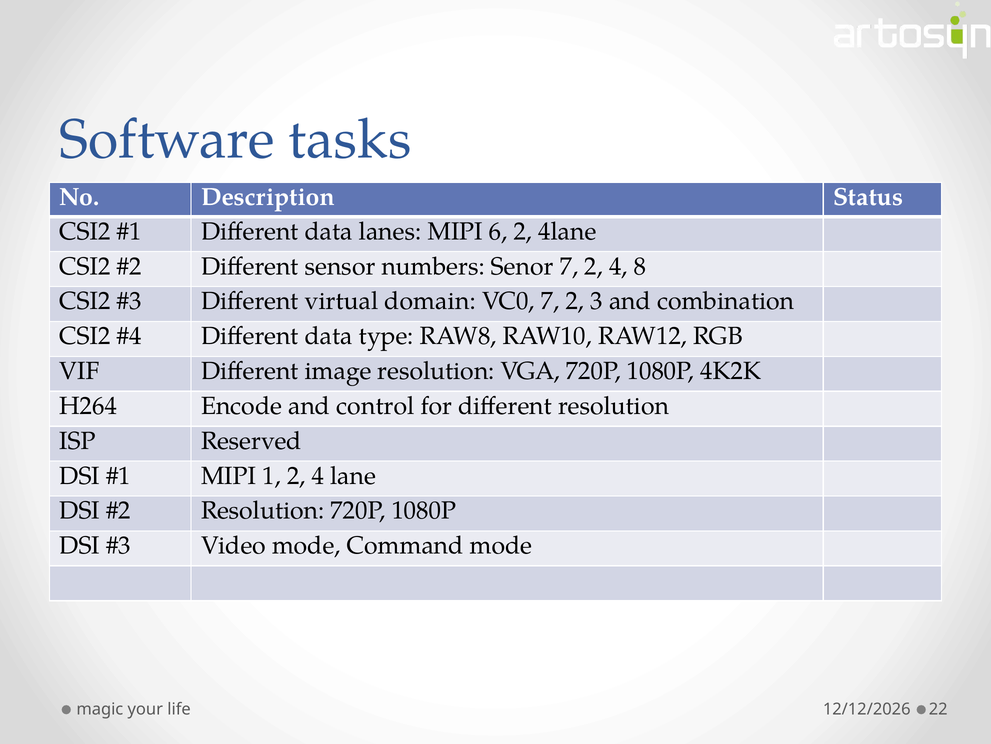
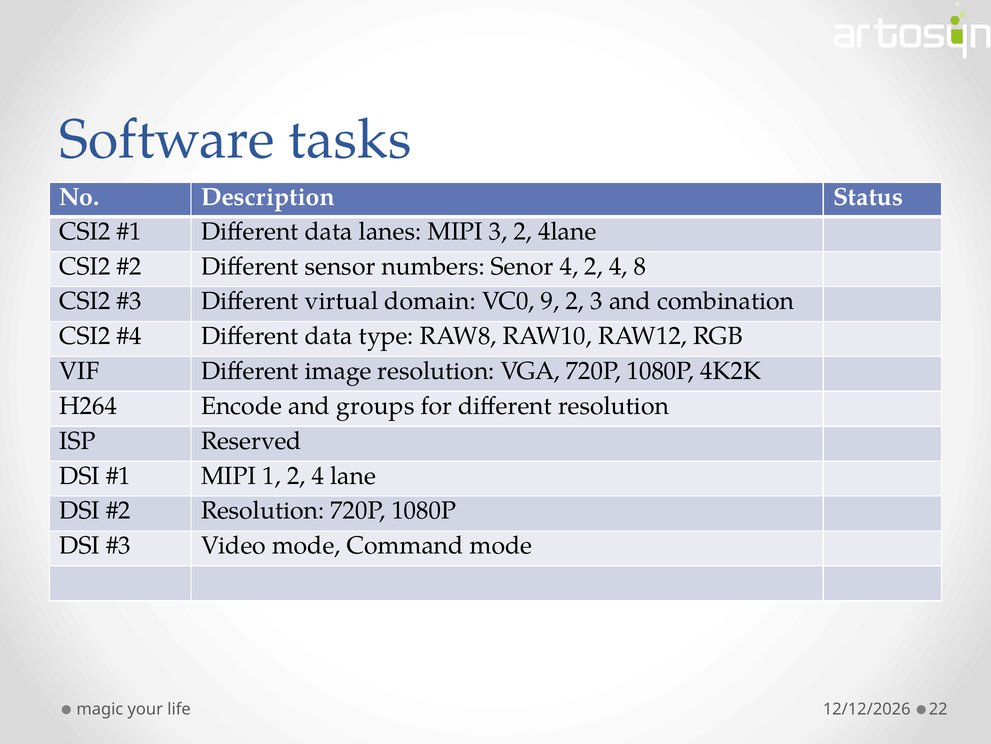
MIPI 6: 6 -> 3 (498, 231)
Senor 7: 7 -> 4 (569, 266)
VC0 7: 7 -> 9 (550, 301)
control: control -> groups (375, 406)
